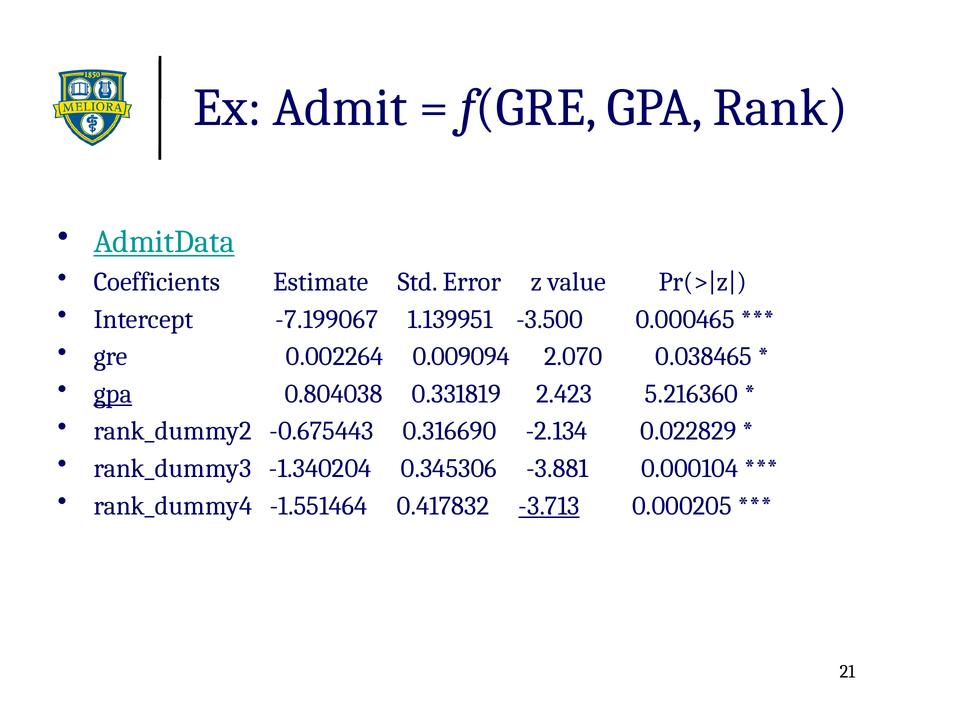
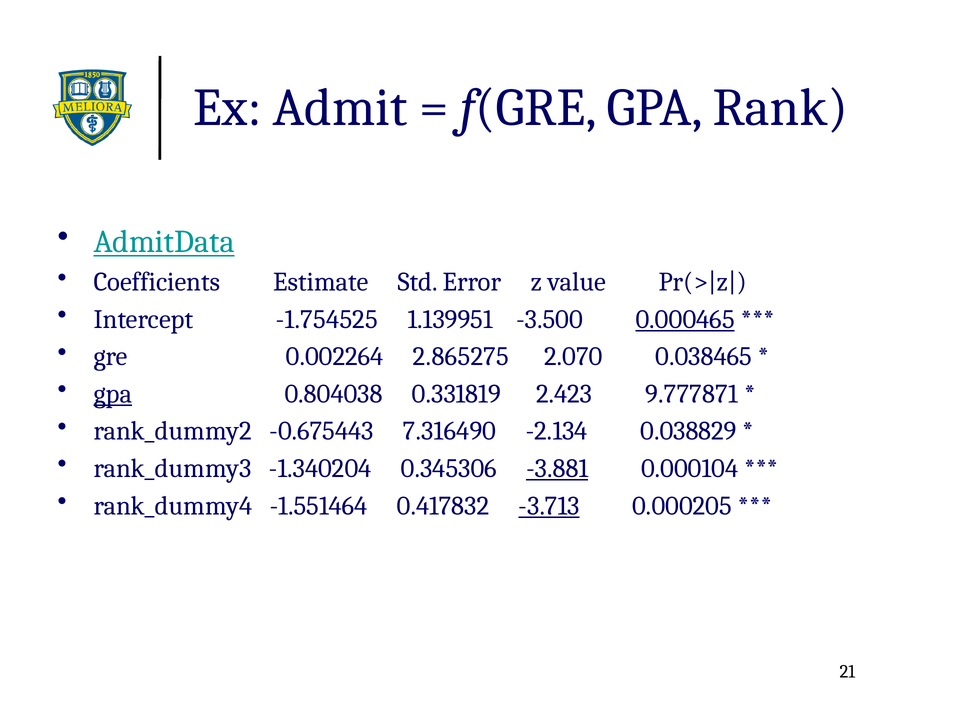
-7.199067: -7.199067 -> -1.754525 (327, 319)
0.000465 underline: none -> present (685, 319)
0.009094: 0.009094 -> 2.865275 (461, 357)
5.216360: 5.216360 -> 9.777871 (692, 394)
0.316690: 0.316690 -> 7.316490 (450, 431)
0.022829: 0.022829 -> 0.038829 (688, 431)
-3.881 underline: none -> present (557, 469)
